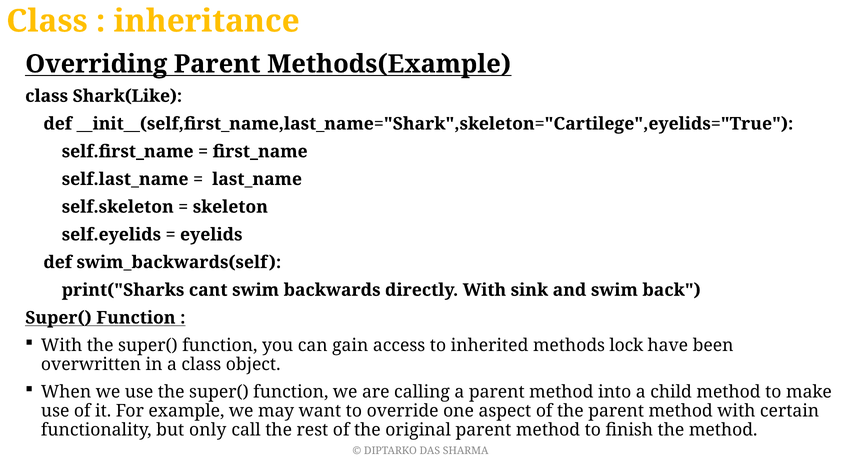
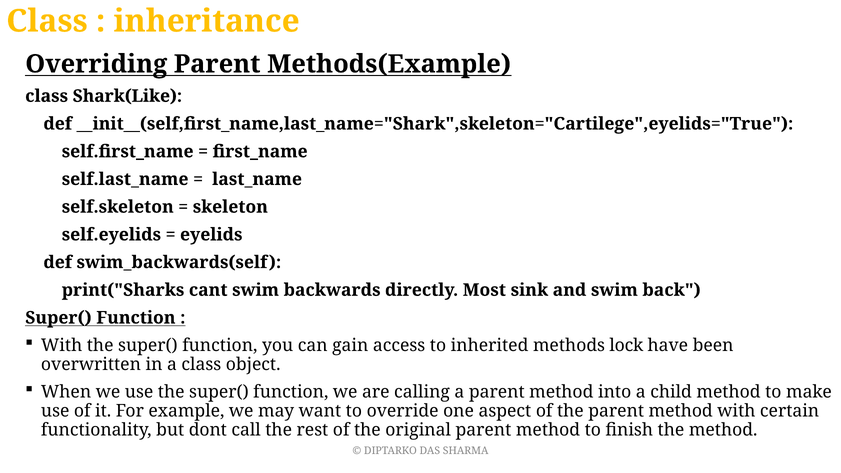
directly With: With -> Most (484, 290)
only: only -> dont (208, 430)
